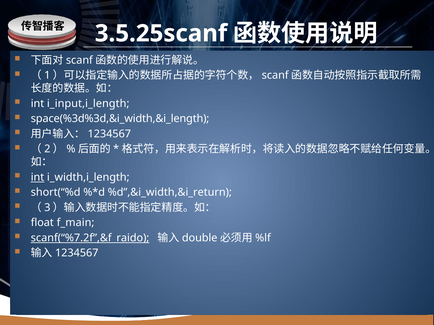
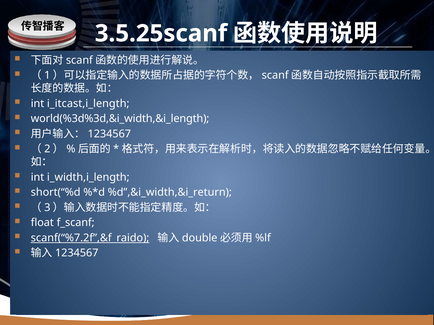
i_input,i_length: i_input,i_length -> i_itcast,i_length (88, 104)
space(%3d%3d,&i_width,&i_length: space(%3d%3d,&i_width,&i_length -> world(%3d%3d,&i_width,&i_length (120, 119)
int underline: present -> none (37, 177)
f_main: f_main -> f_scanf (76, 223)
